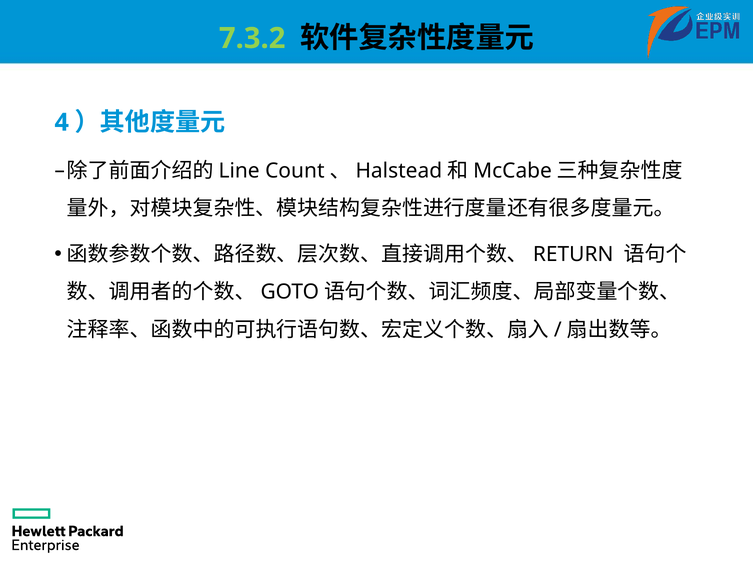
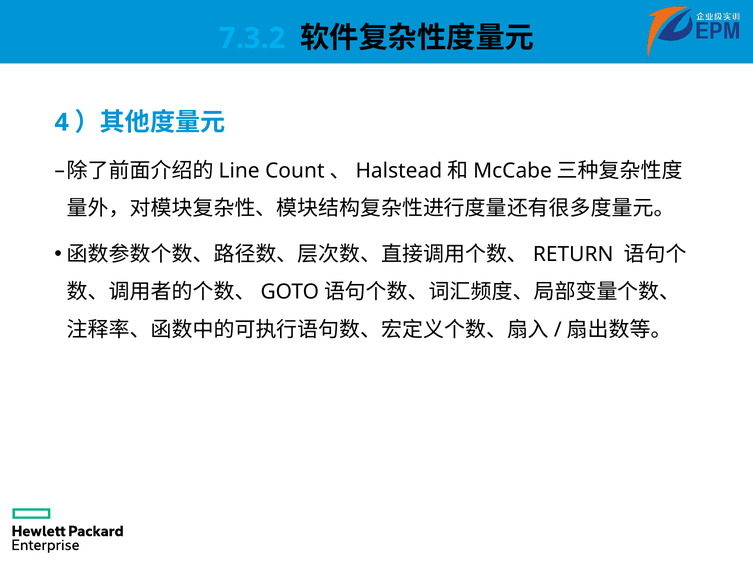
7.3.2 colour: light green -> light blue (252, 38)
